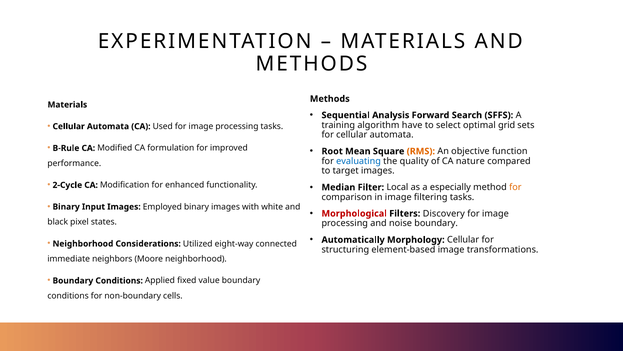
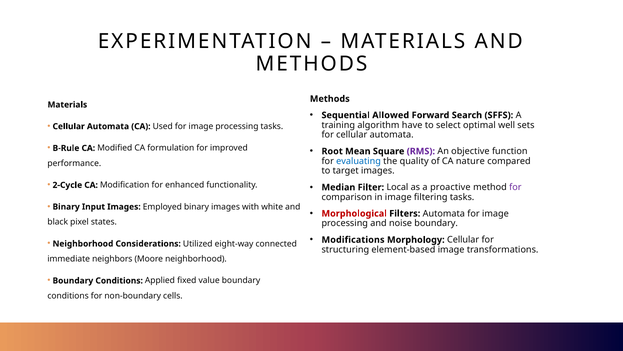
Analysis: Analysis -> Allowed (391, 115)
grid: grid -> well (507, 125)
RMS colour: orange -> purple (421, 151)
especially: especially -> proactive (450, 187)
for colour: orange -> purple (515, 187)
Filters Discovery: Discovery -> Automata (444, 213)
Automatically: Automatically -> Modifications (353, 239)
